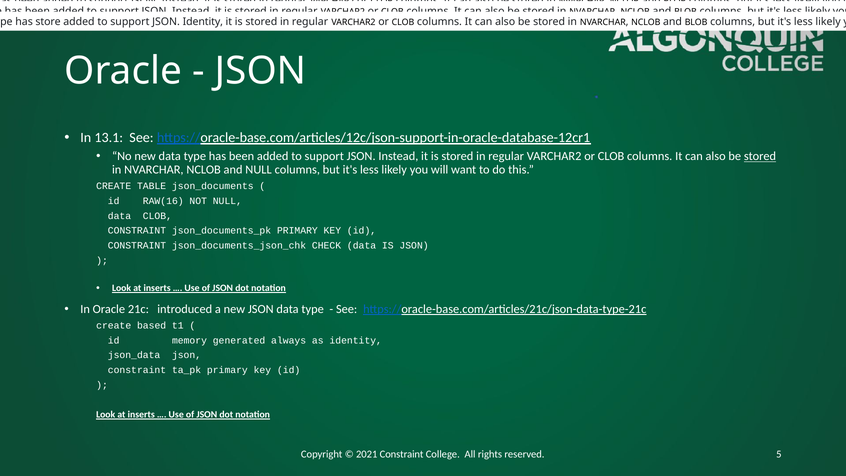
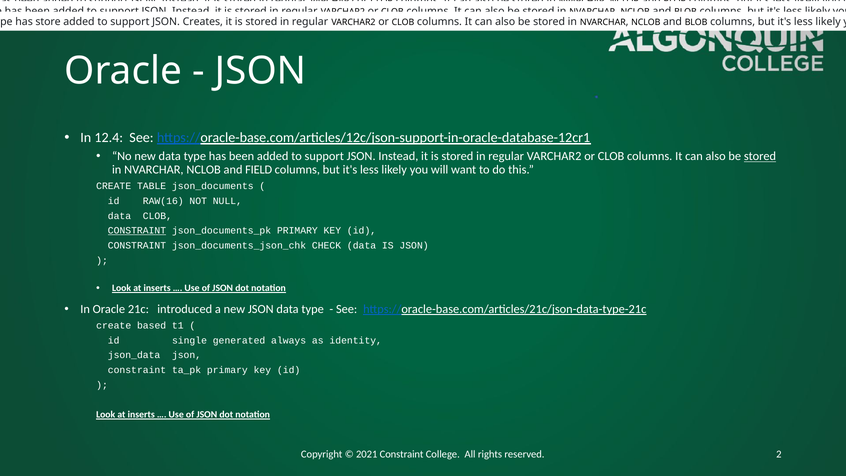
JSON Identity: Identity -> Creates (203, 22)
13.1: 13.1 -> 12.4 (109, 138)
and NULL: NULL -> FIELD (259, 170)
CONSTRAINT underline: none -> present (137, 231)
memory: memory -> single (189, 340)
5: 5 -> 2 (779, 454)
